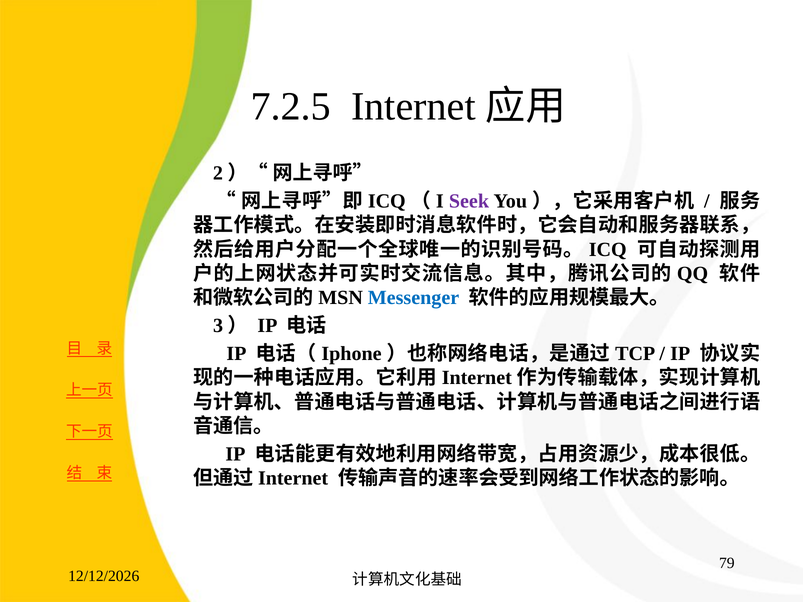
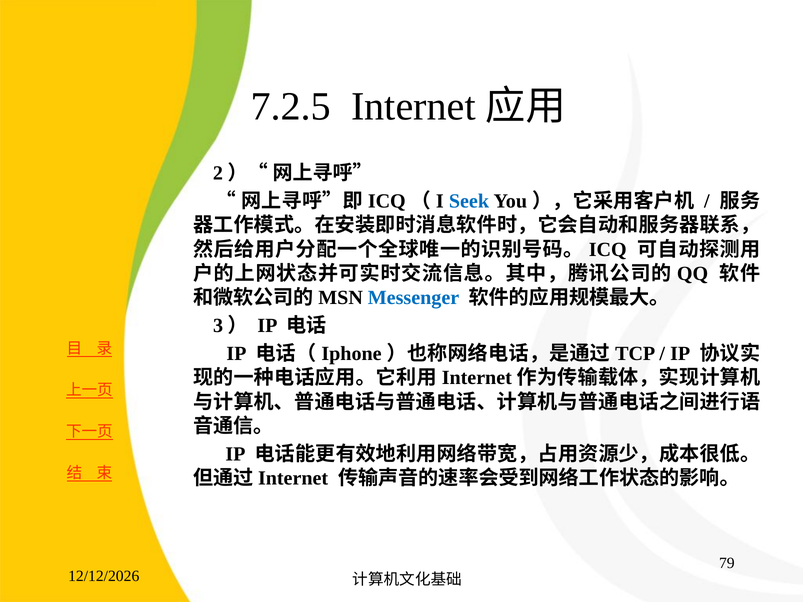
Seek colour: purple -> blue (469, 201)
